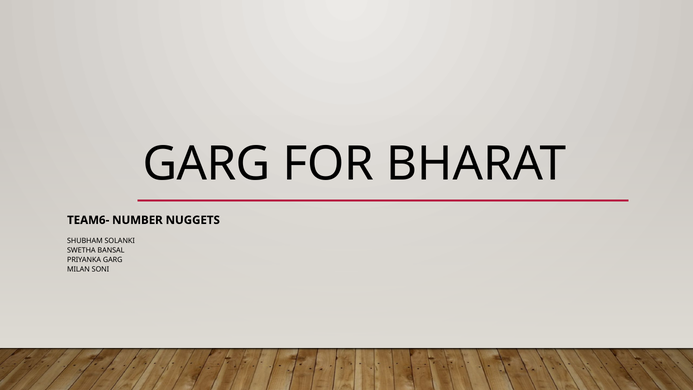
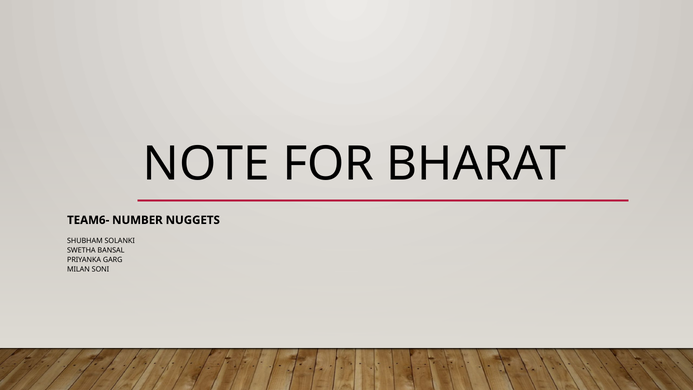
GARG: GARG -> NOTE (206, 164)
